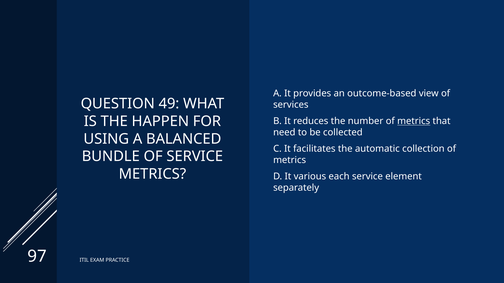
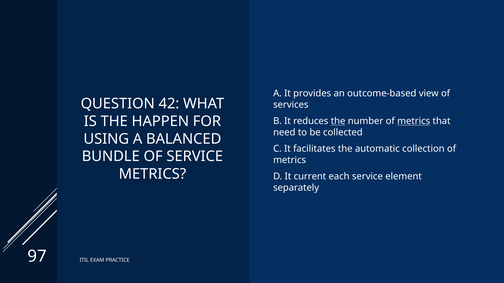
49: 49 -> 42 (169, 104)
the underline: none -> present (338, 121)
various: various -> current (310, 177)
